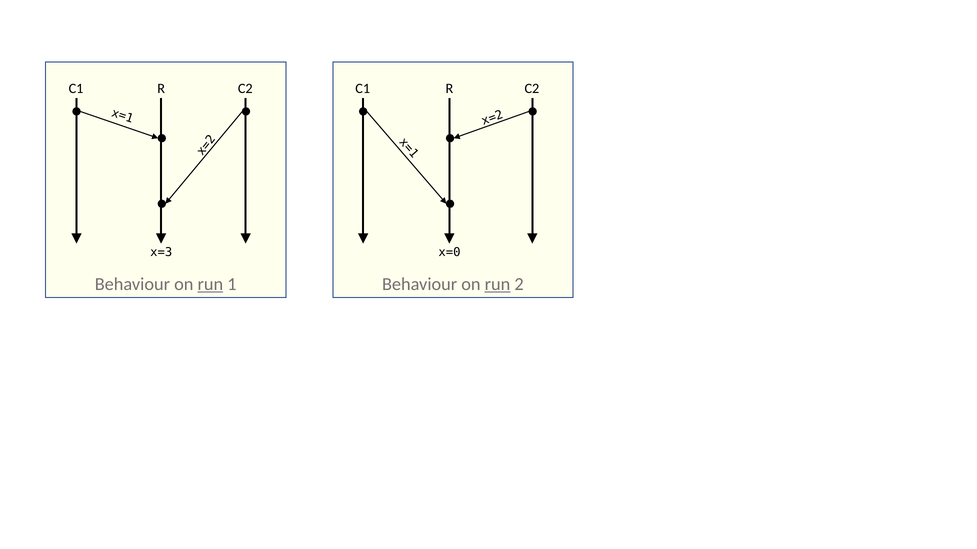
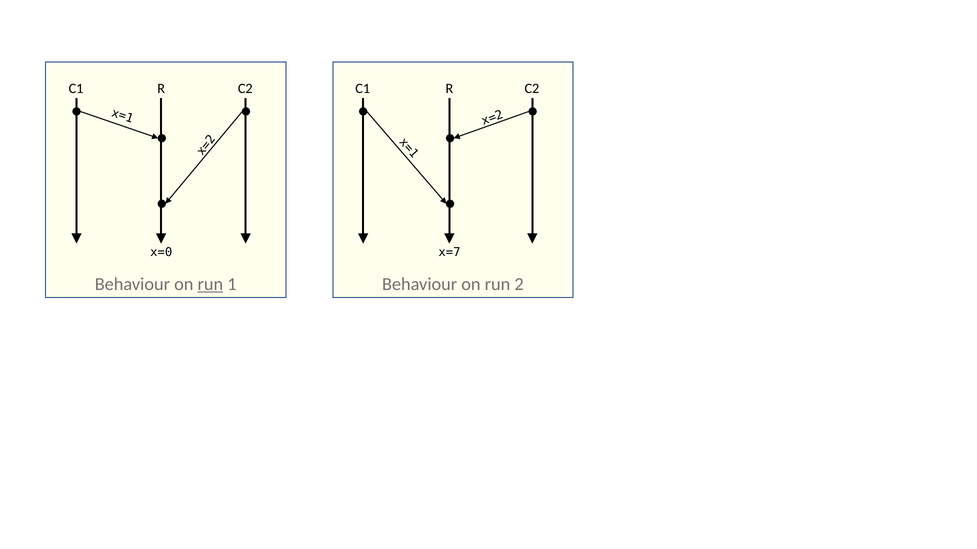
x=3: x=3 -> x=0 (161, 253)
x=0: x=0 -> x=7 (449, 253)
run underline: present -> none (498, 284)
